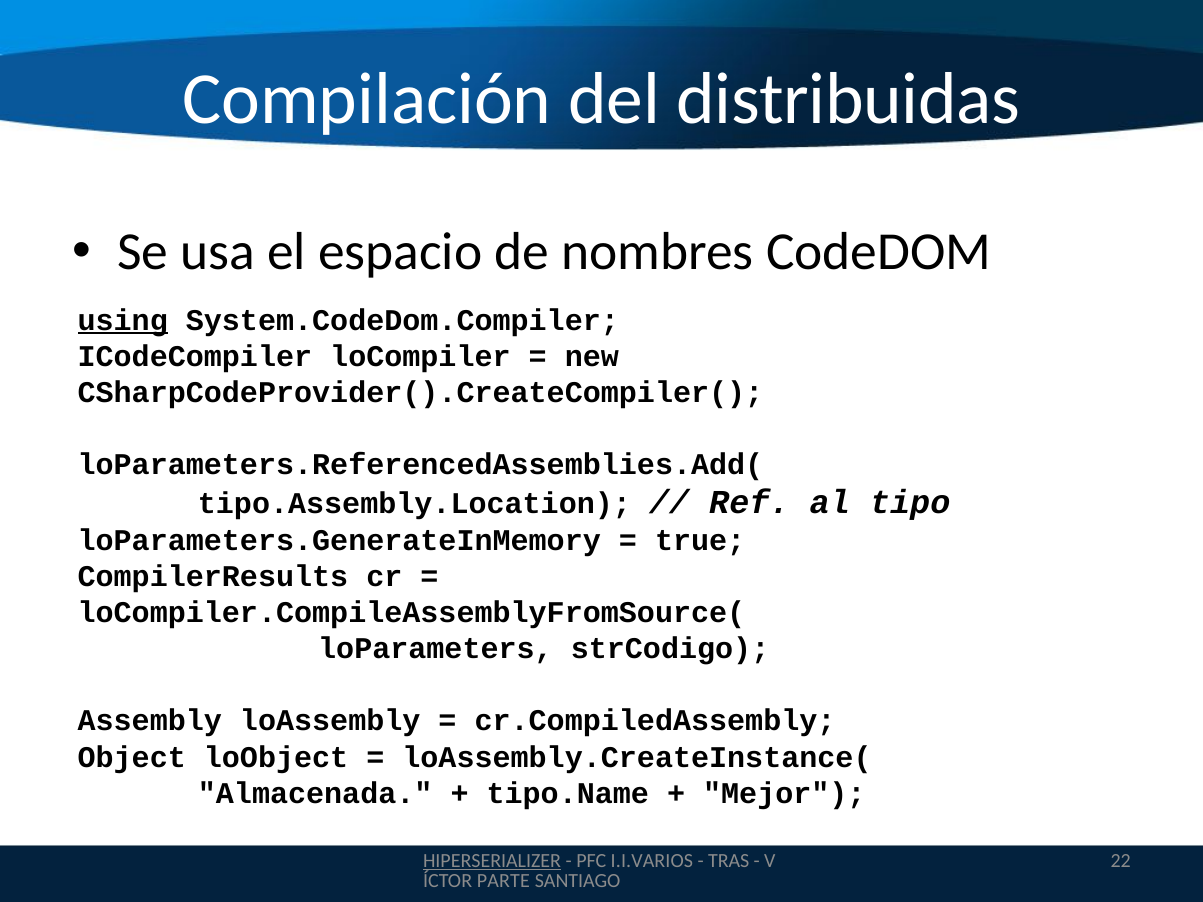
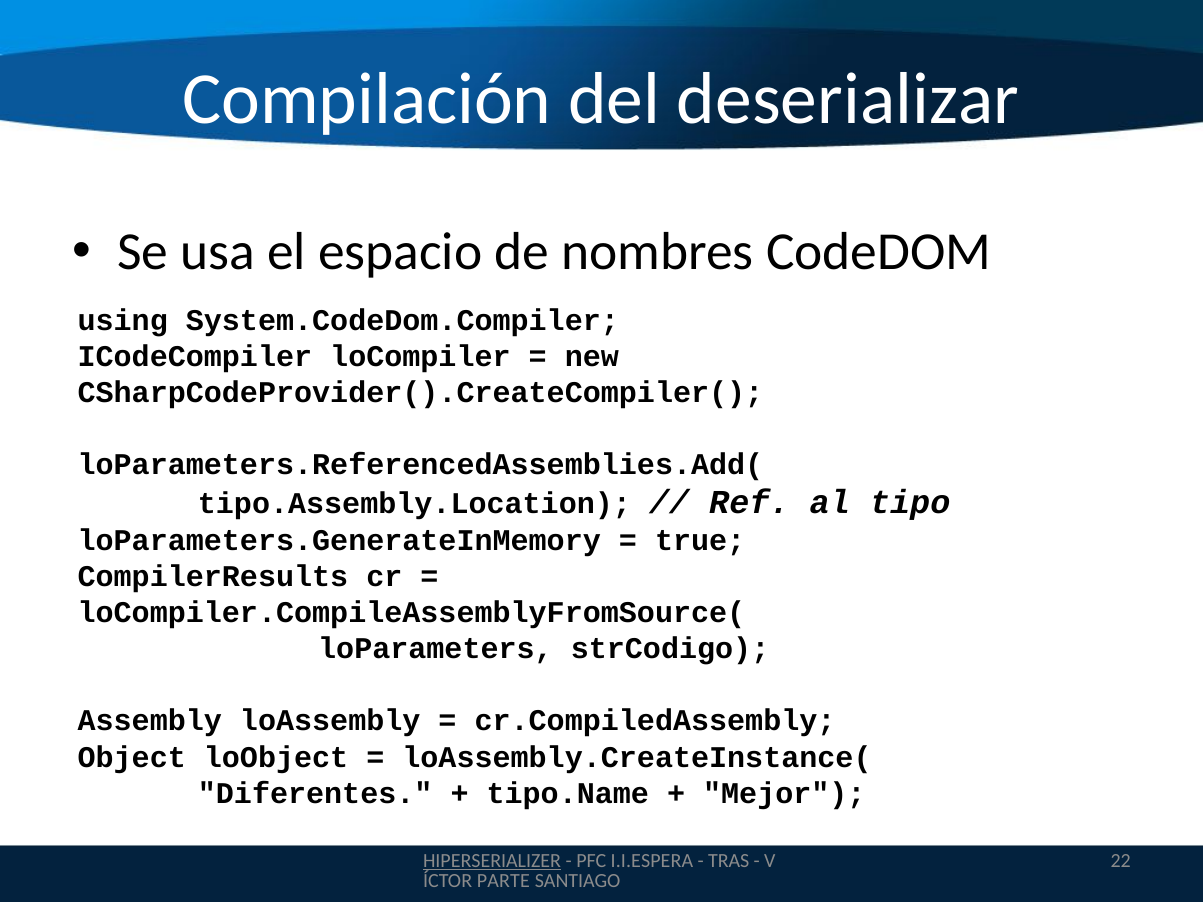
distribuidas: distribuidas -> deserializar (848, 99)
using underline: present -> none (123, 320)
Almacenada: Almacenada -> Diferentes (315, 793)
I.I.VARIOS: I.I.VARIOS -> I.I.ESPERA (652, 861)
